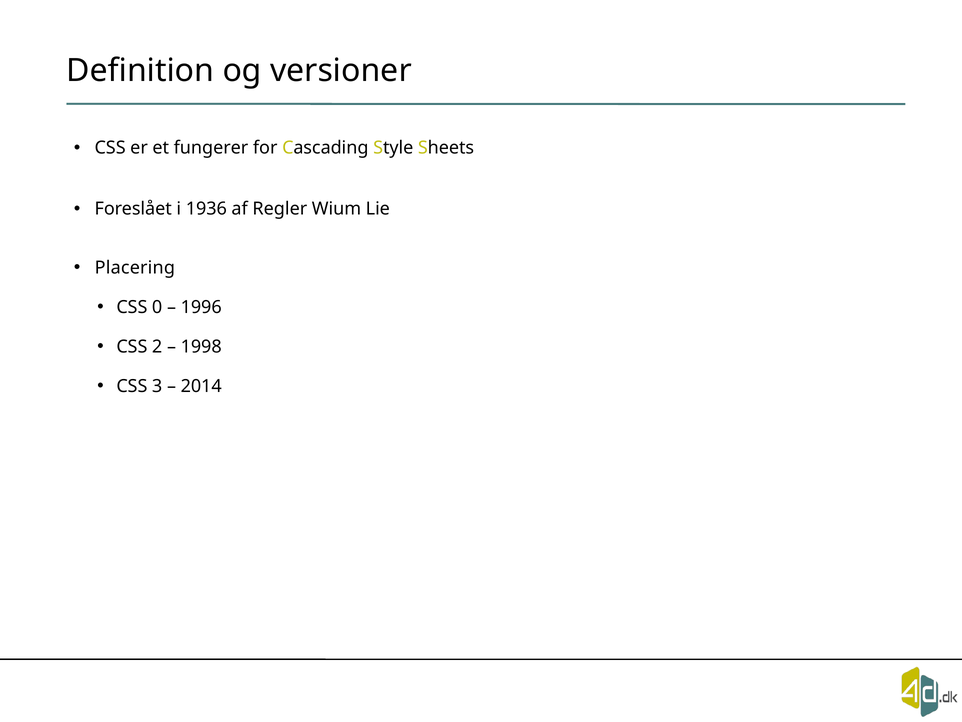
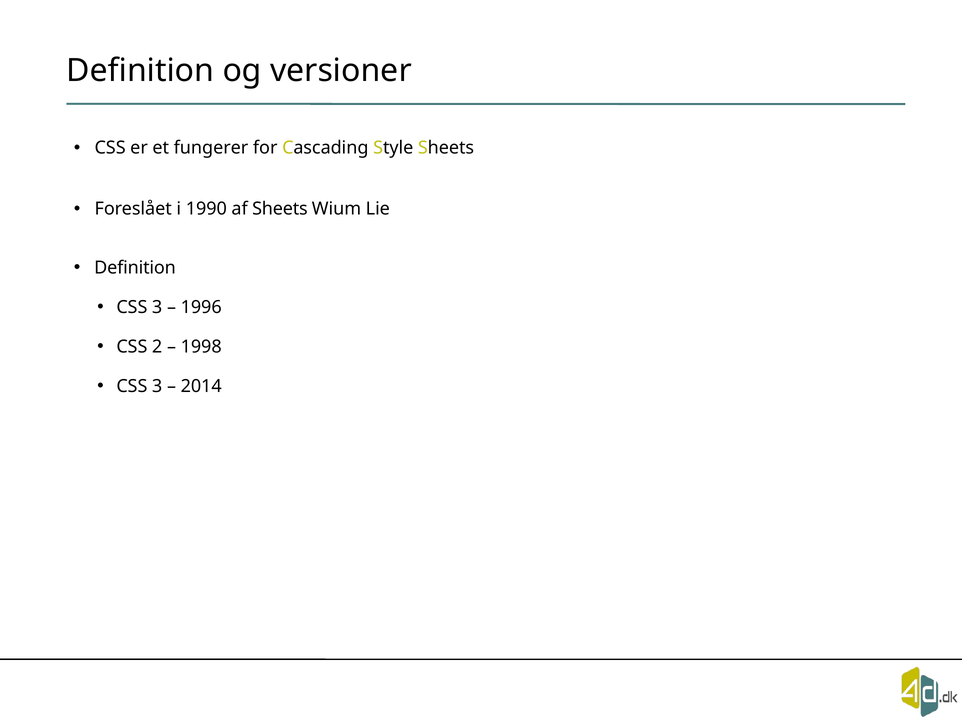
1936: 1936 -> 1990 (206, 209)
af Regler: Regler -> Sheets (280, 209)
Placering: Placering -> Definition (135, 268)
0: 0 -> 3 (157, 307)
